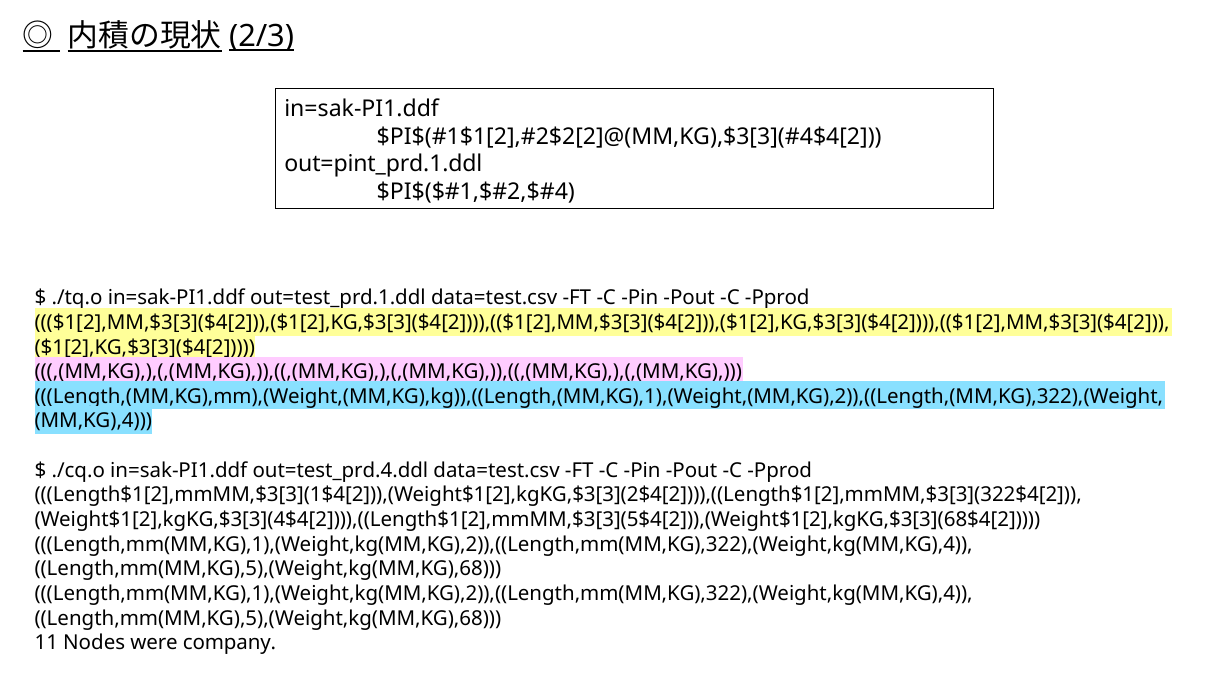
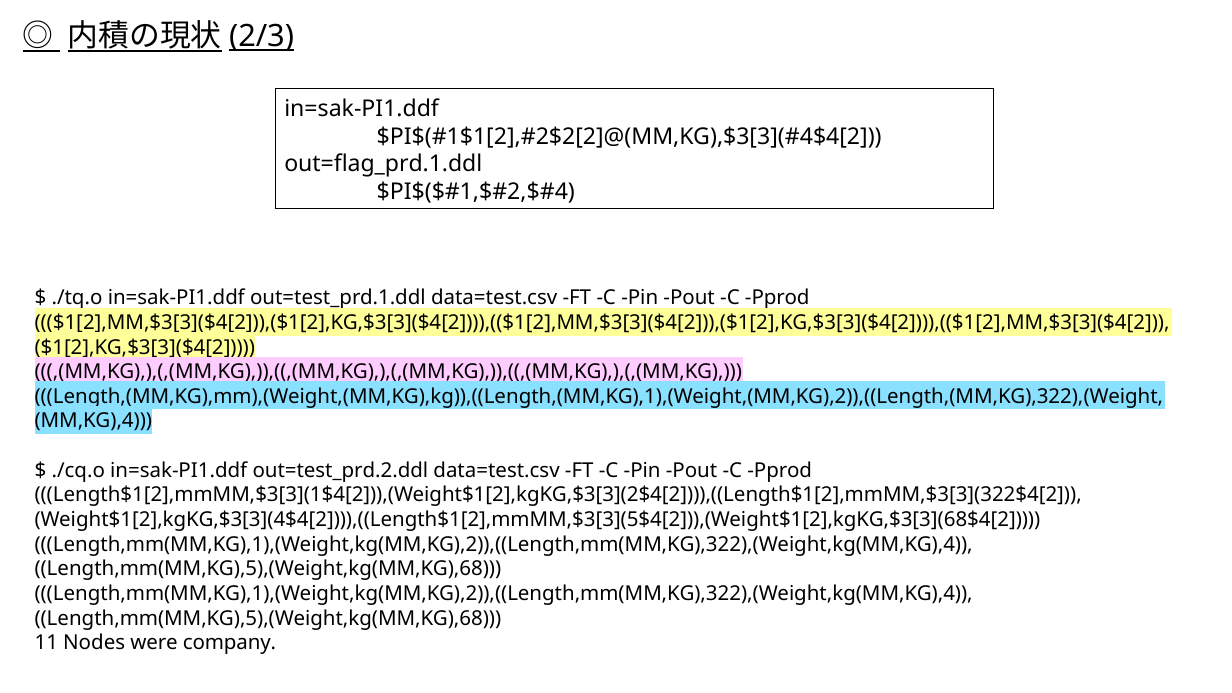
out=pint_prd.1.ddl: out=pint_prd.1.ddl -> out=flag_prd.1.ddl (383, 164)
out=test_prd.4.ddl: out=test_prd.4.ddl -> out=test_prd.2.ddl (340, 470)
